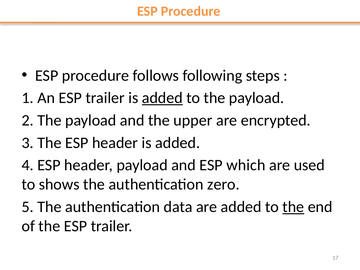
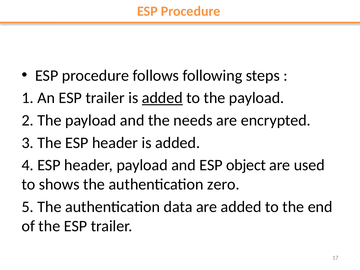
upper: upper -> needs (193, 120)
which: which -> object (246, 165)
the underline: present -> none (293, 207)
